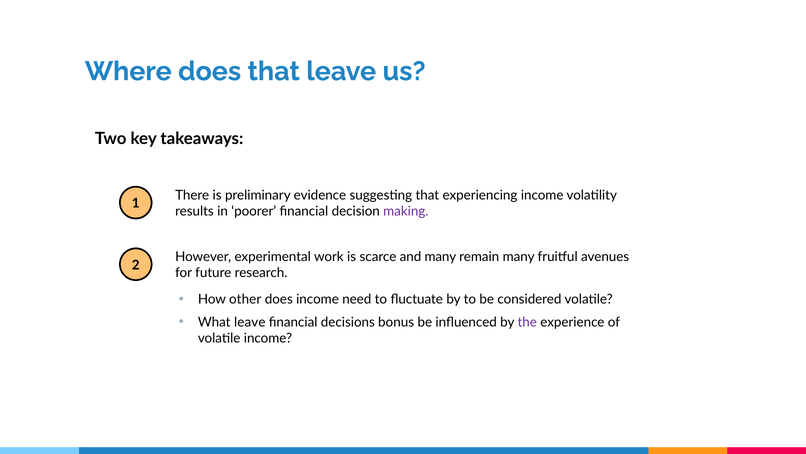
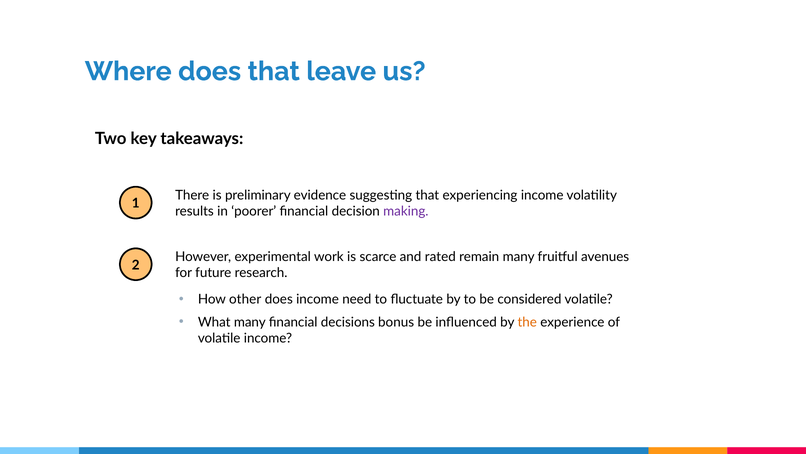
and many: many -> rated (440, 257)
What leave: leave -> many (250, 322)
the colour: purple -> orange (527, 322)
